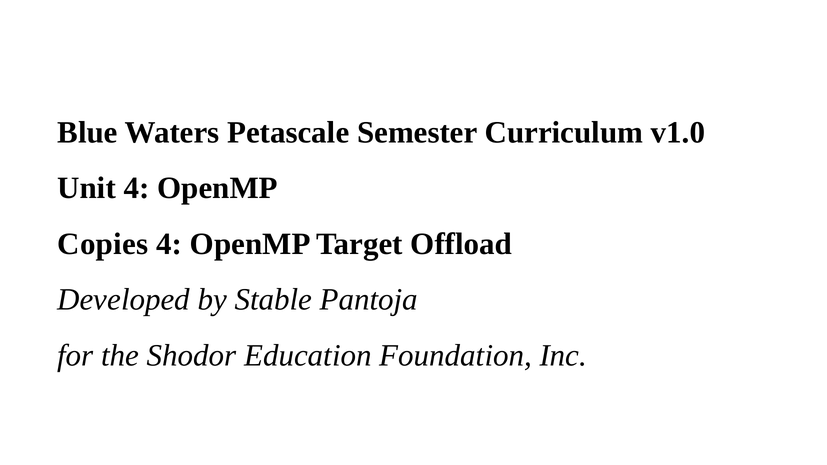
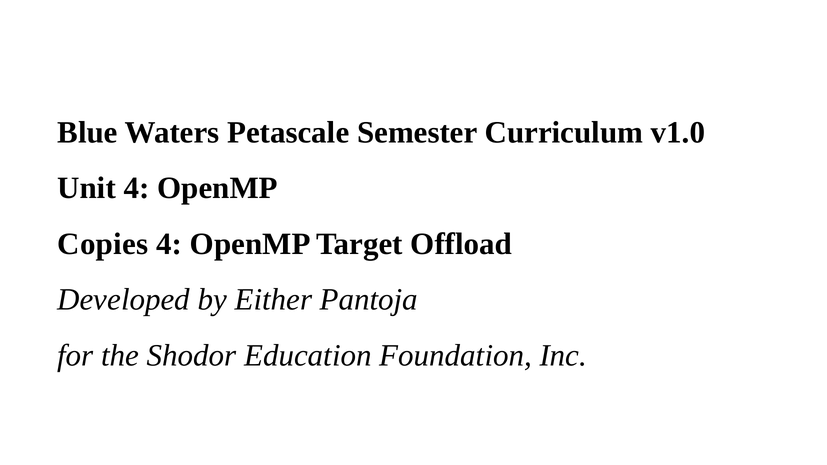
Stable: Stable -> Either (273, 300)
